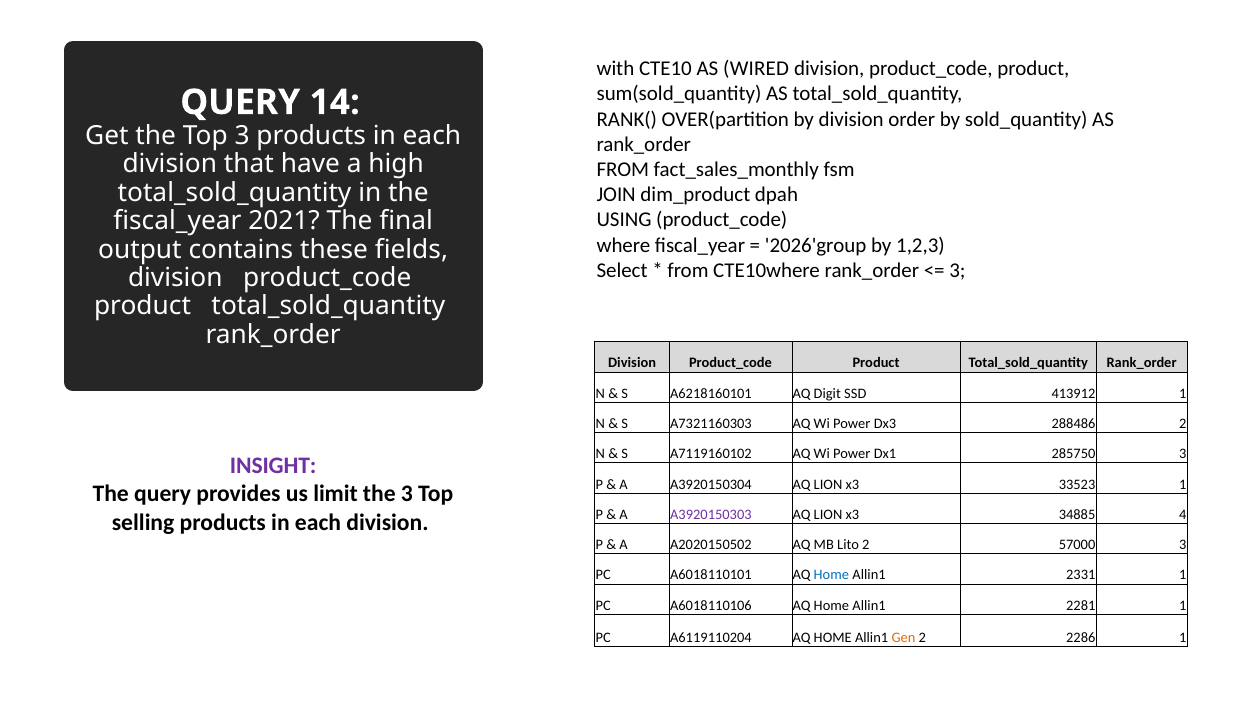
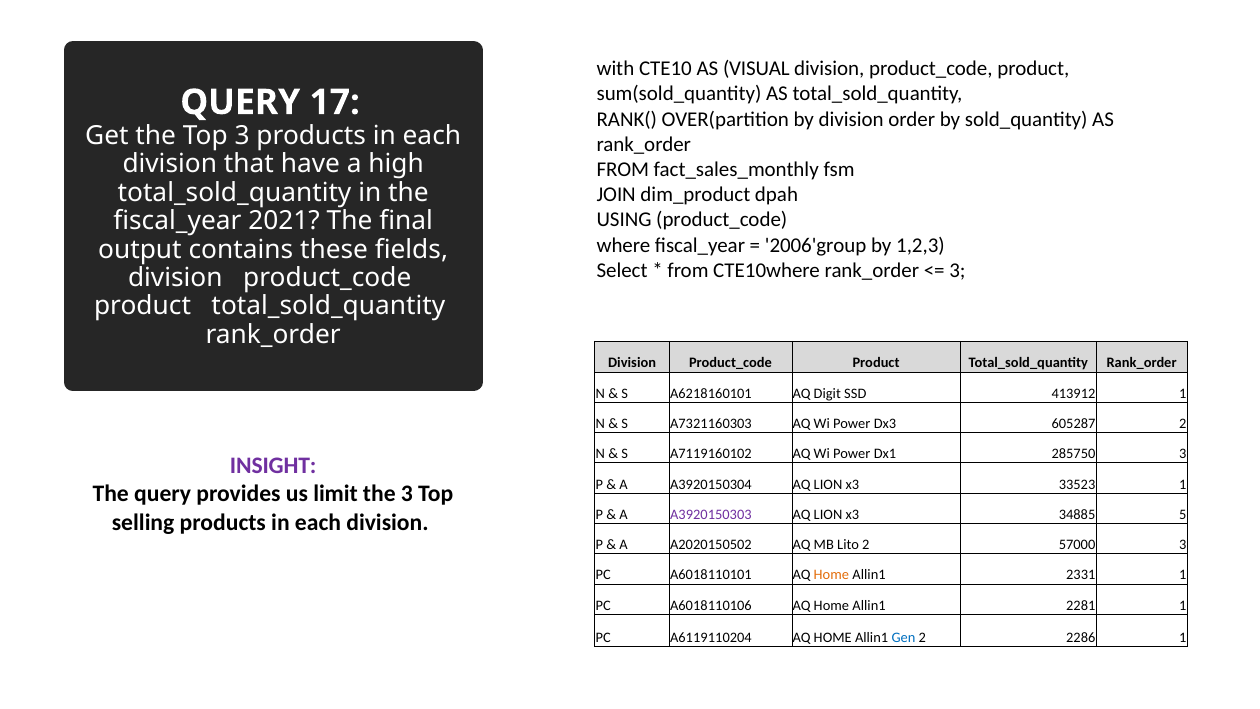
WIRED: WIRED -> VISUAL (756, 69)
14: 14 -> 17 (335, 102)
2026'group: 2026'group -> 2006'group (816, 245)
288486: 288486 -> 605287 (1074, 424)
4: 4 -> 5 (1183, 514)
Home colour: blue -> orange (831, 575)
Gen colour: orange -> blue (903, 637)
